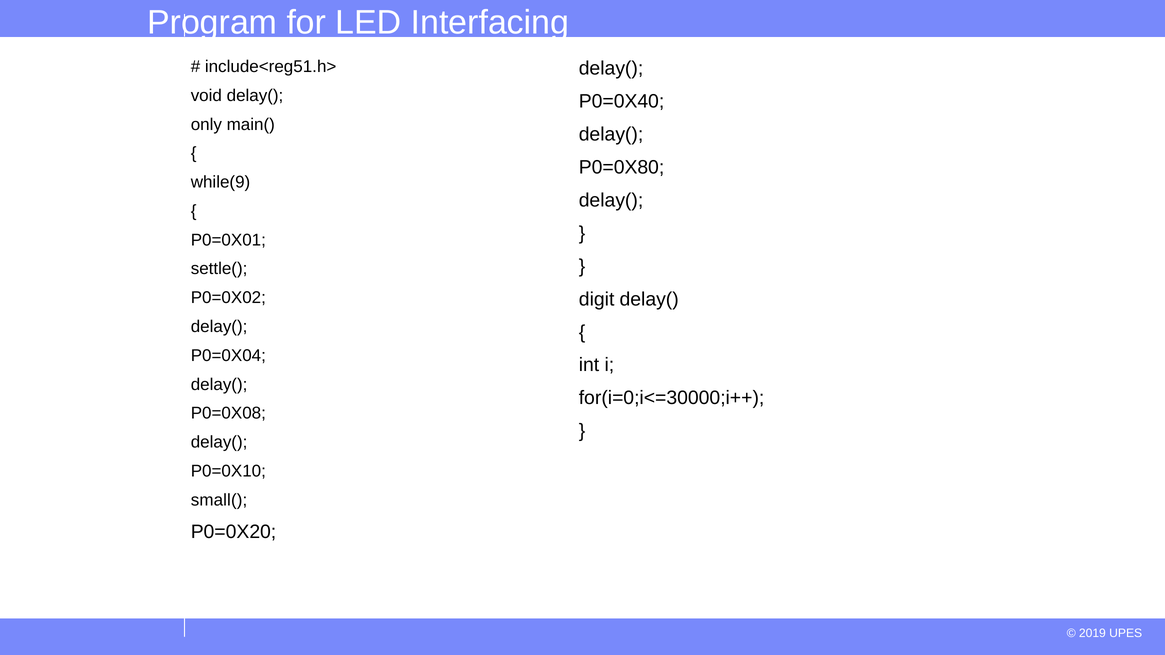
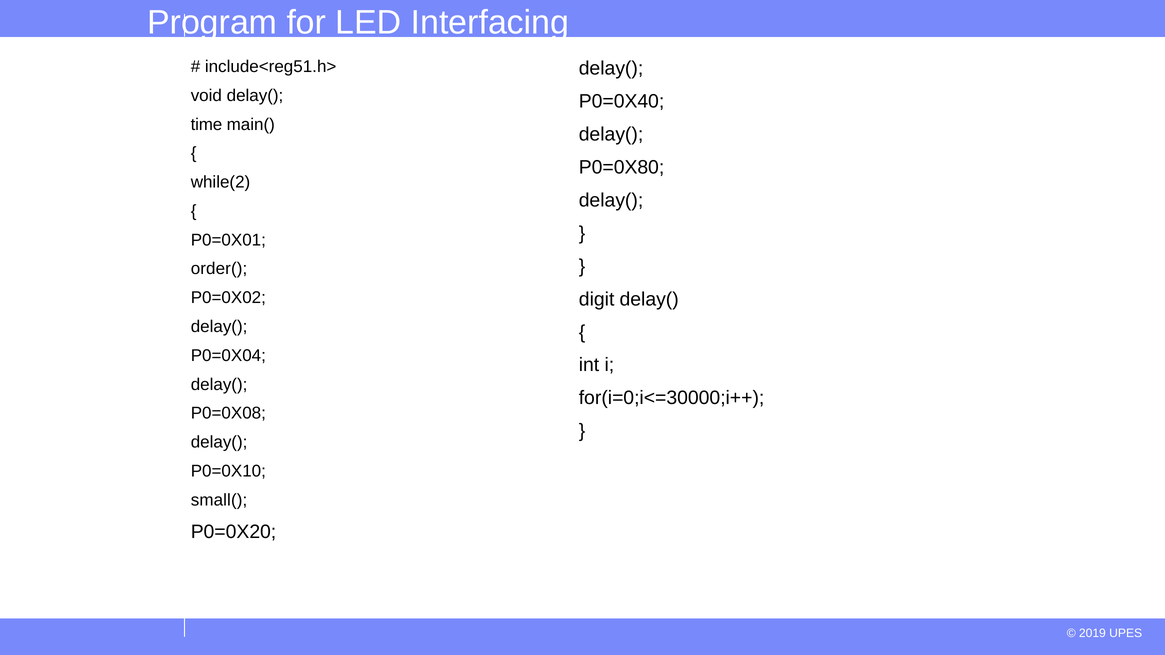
only: only -> time (206, 125)
while(9: while(9 -> while(2 (221, 182)
settle(: settle( -> order( (219, 269)
